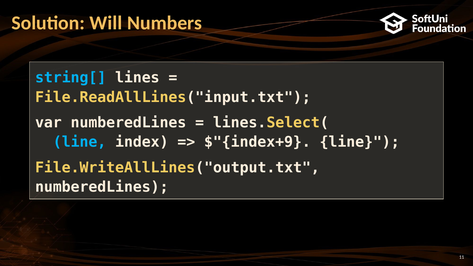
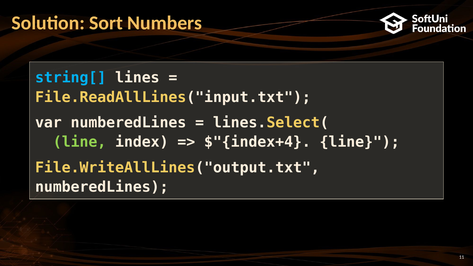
Will: Will -> Sort (106, 23)
line colour: light blue -> light green (80, 142)
$"{index+9: $"{index+9 -> $"{index+4 (257, 142)
